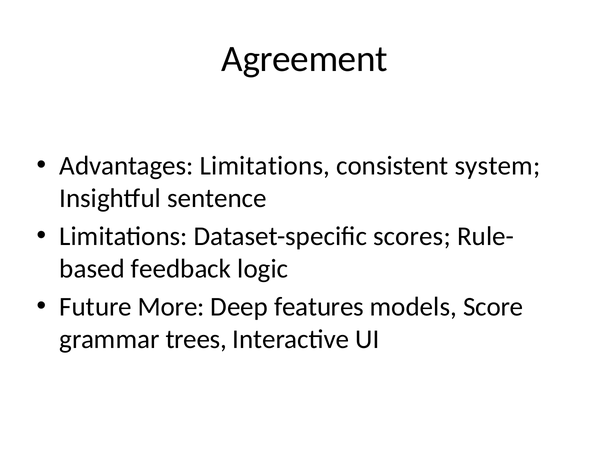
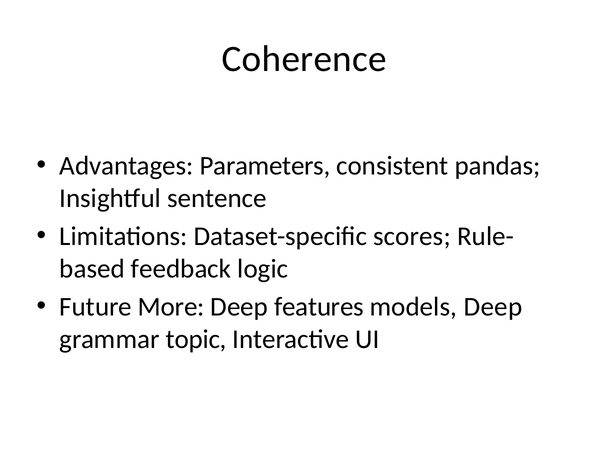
Agreement: Agreement -> Coherence (304, 59)
Advantages Limitations: Limitations -> Parameters (265, 166)
system: system -> pandas (498, 166)
models Score: Score -> Deep (493, 306)
trees: trees -> topic (196, 339)
